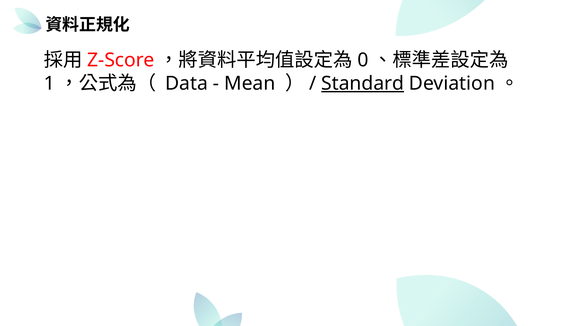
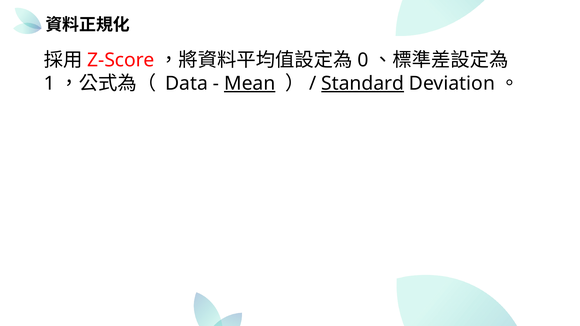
Mean underline: none -> present (250, 83)
